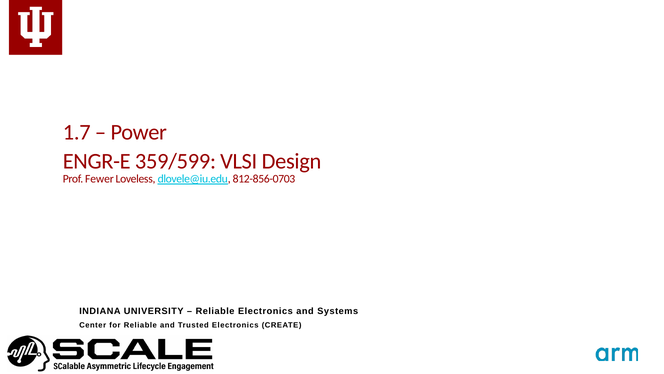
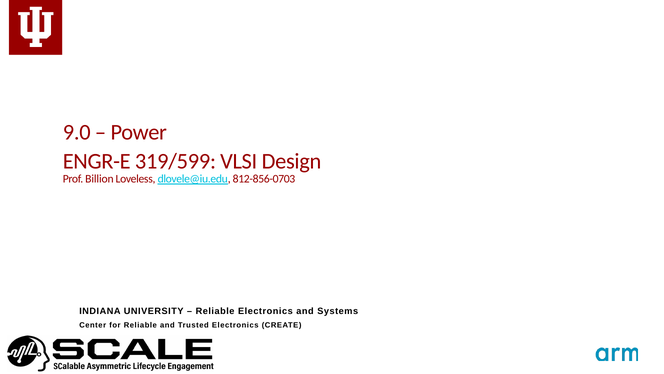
1.7: 1.7 -> 9.0 (77, 132)
359/599: 359/599 -> 319/599 (175, 161)
Fewer: Fewer -> Billion (99, 179)
